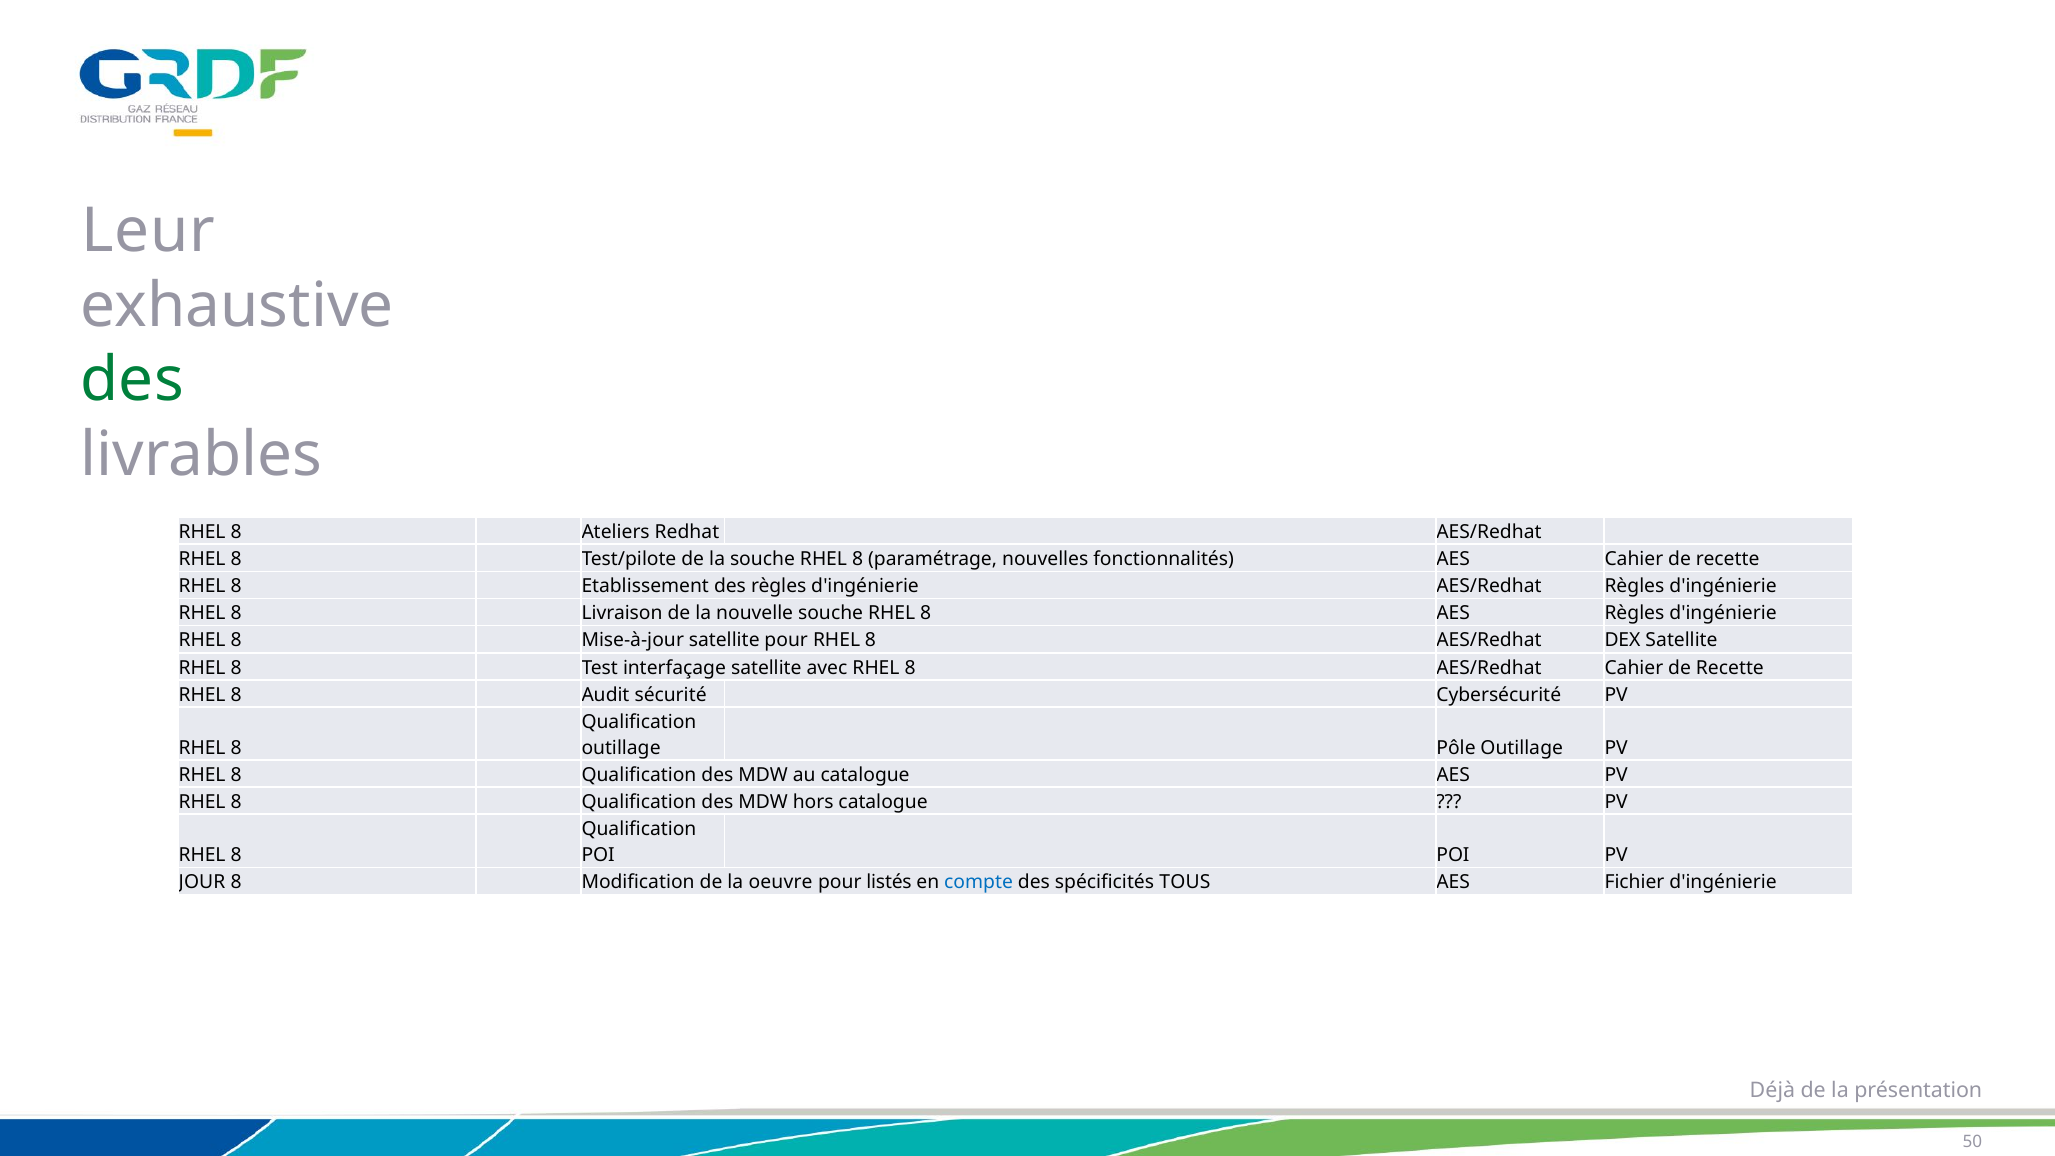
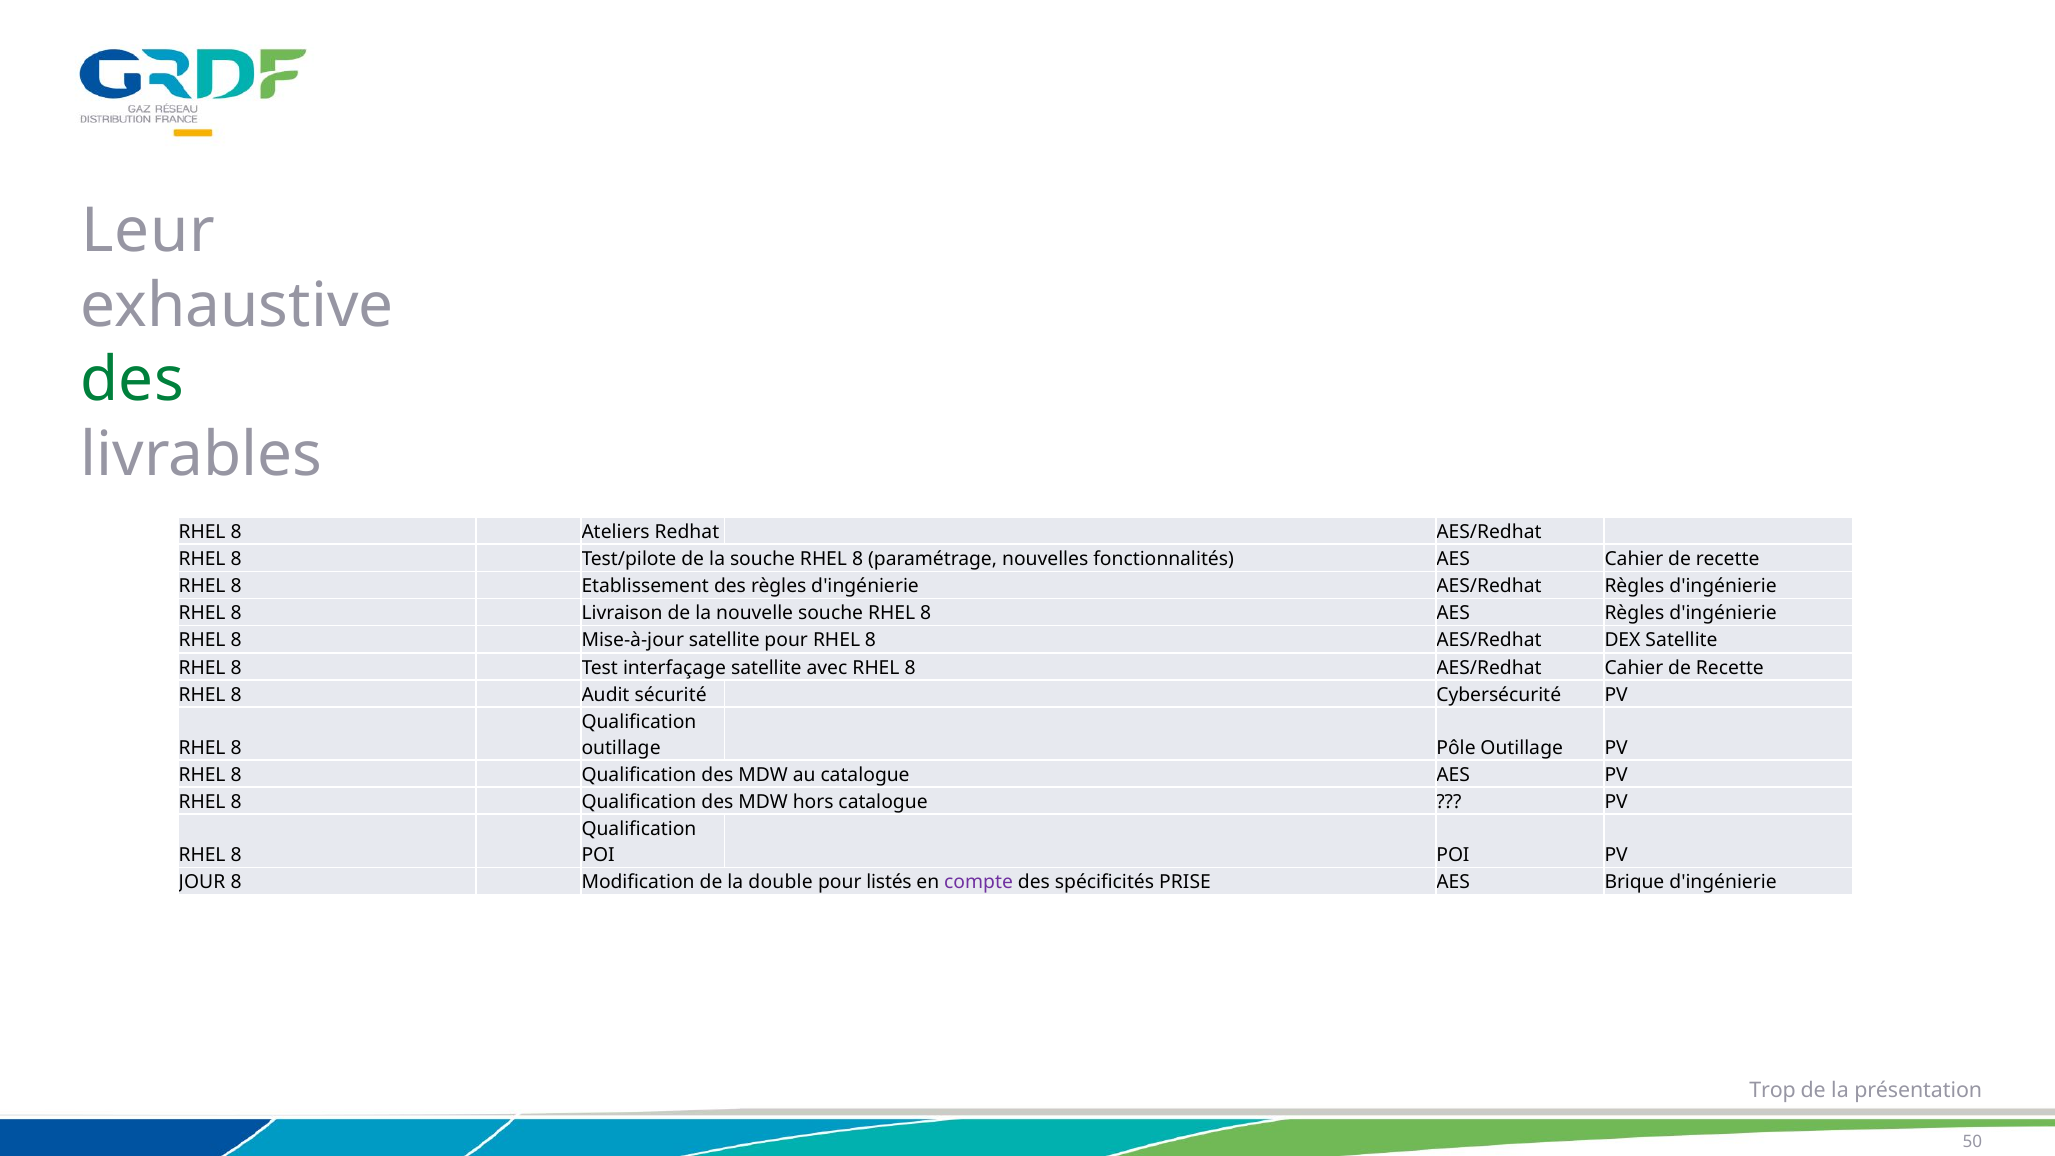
oeuvre: oeuvre -> double (781, 882)
compte colour: blue -> purple (979, 882)
TOUS: TOUS -> PRISE (1185, 882)
Fichier: Fichier -> Brique (1634, 882)
Déjà: Déjà -> Trop (1773, 1090)
